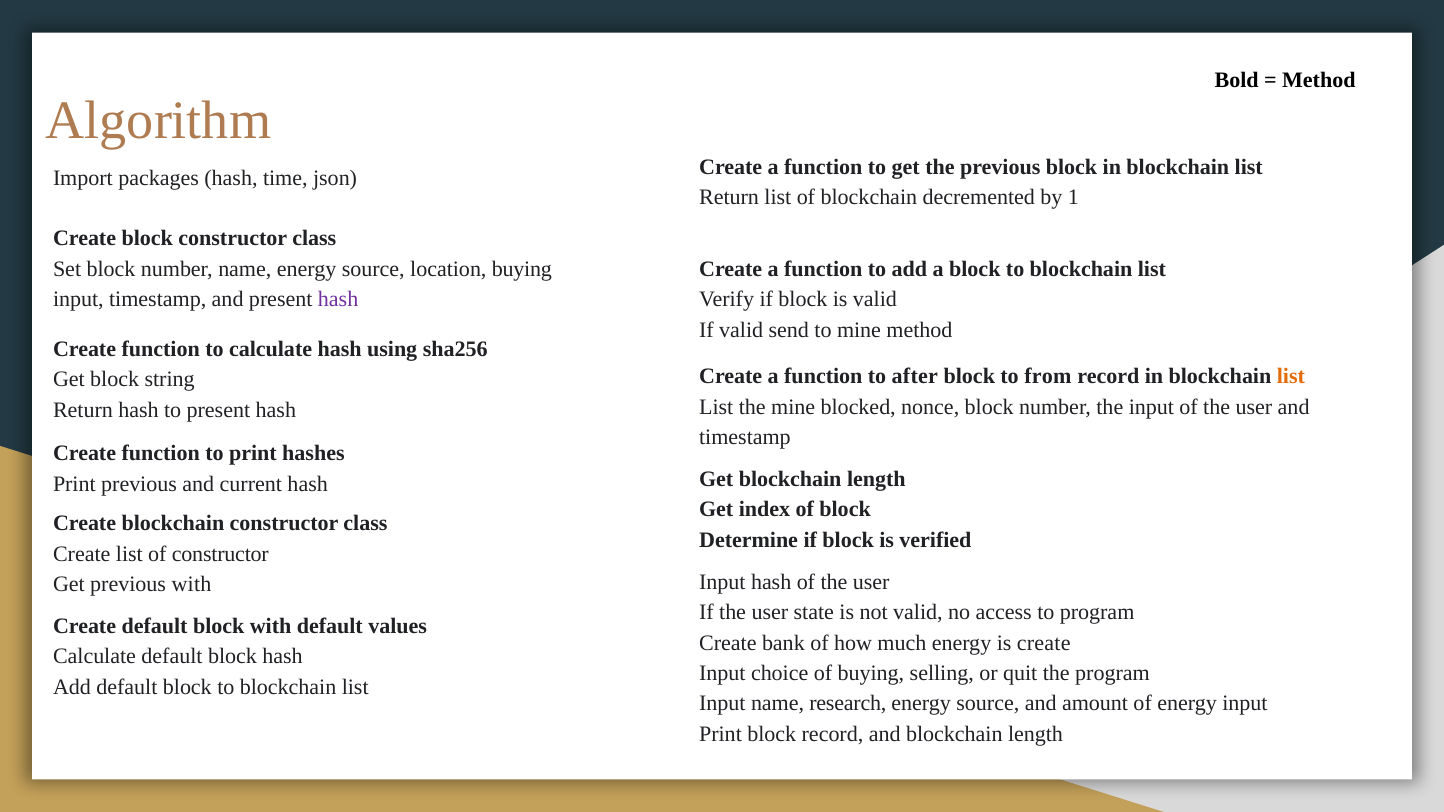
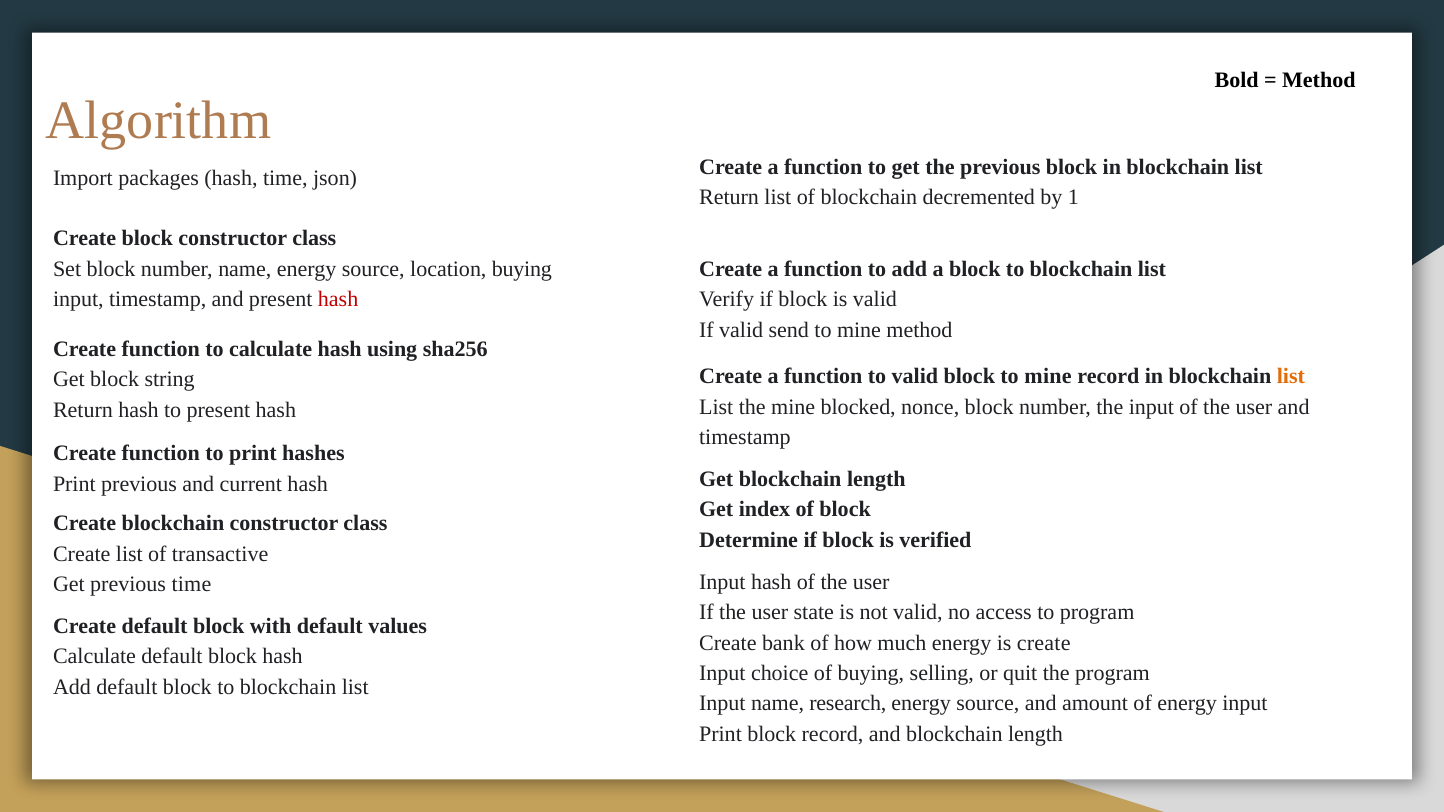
hash colour: purple -> red (338, 300)
to after: after -> valid (915, 377)
block to from: from -> mine (1048, 377)
of constructor: constructor -> transactive (220, 554)
previous with: with -> time (191, 584)
